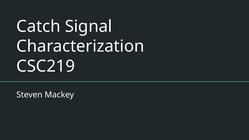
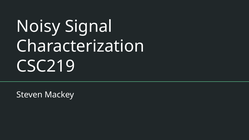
Catch: Catch -> Noisy (38, 26)
